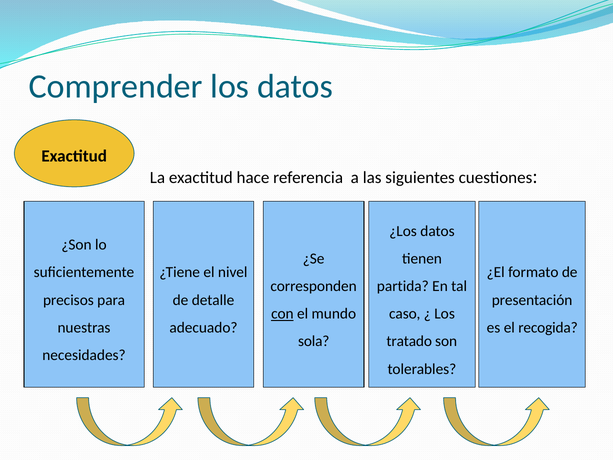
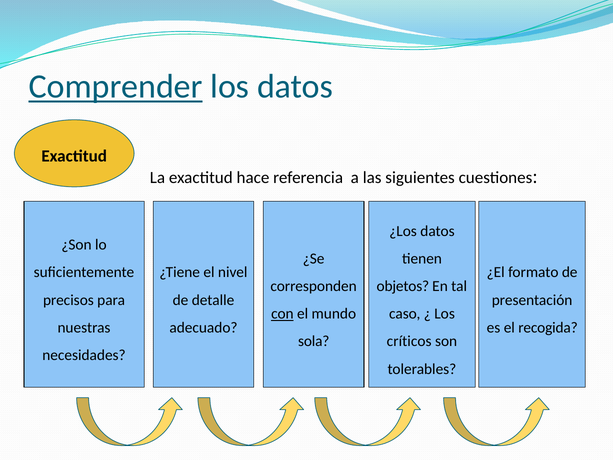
Comprender underline: none -> present (116, 87)
partida: partida -> objetos (403, 286)
tratado: tratado -> críticos (409, 341)
